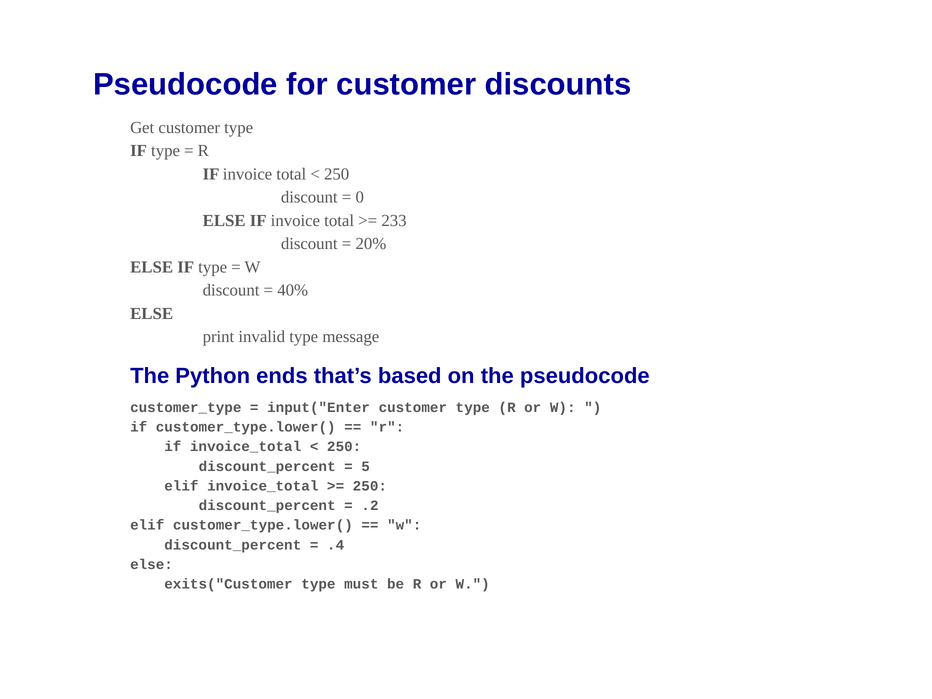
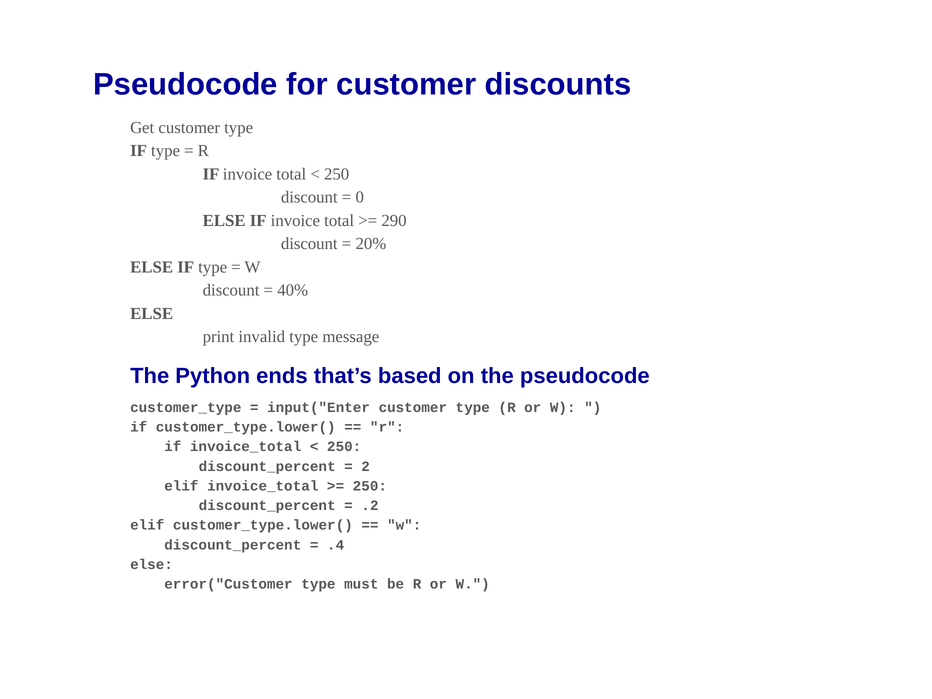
233: 233 -> 290 (394, 221)
5: 5 -> 2 (366, 466)
exits("Customer: exits("Customer -> error("Customer (228, 584)
